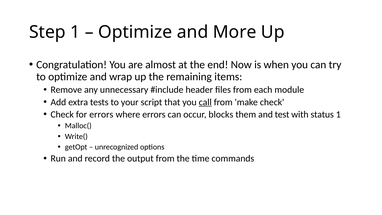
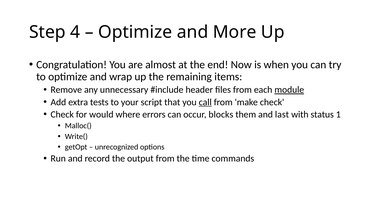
Step 1: 1 -> 4 (75, 32)
module underline: none -> present (289, 90)
for errors: errors -> would (101, 114)
test: test -> last (282, 114)
